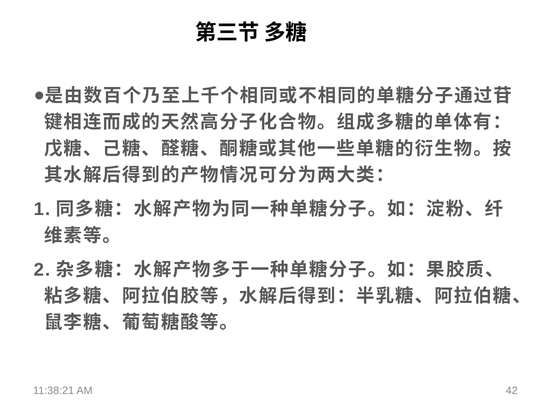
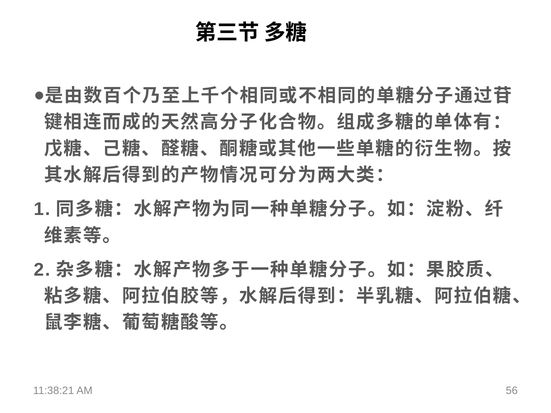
42: 42 -> 56 (512, 391)
